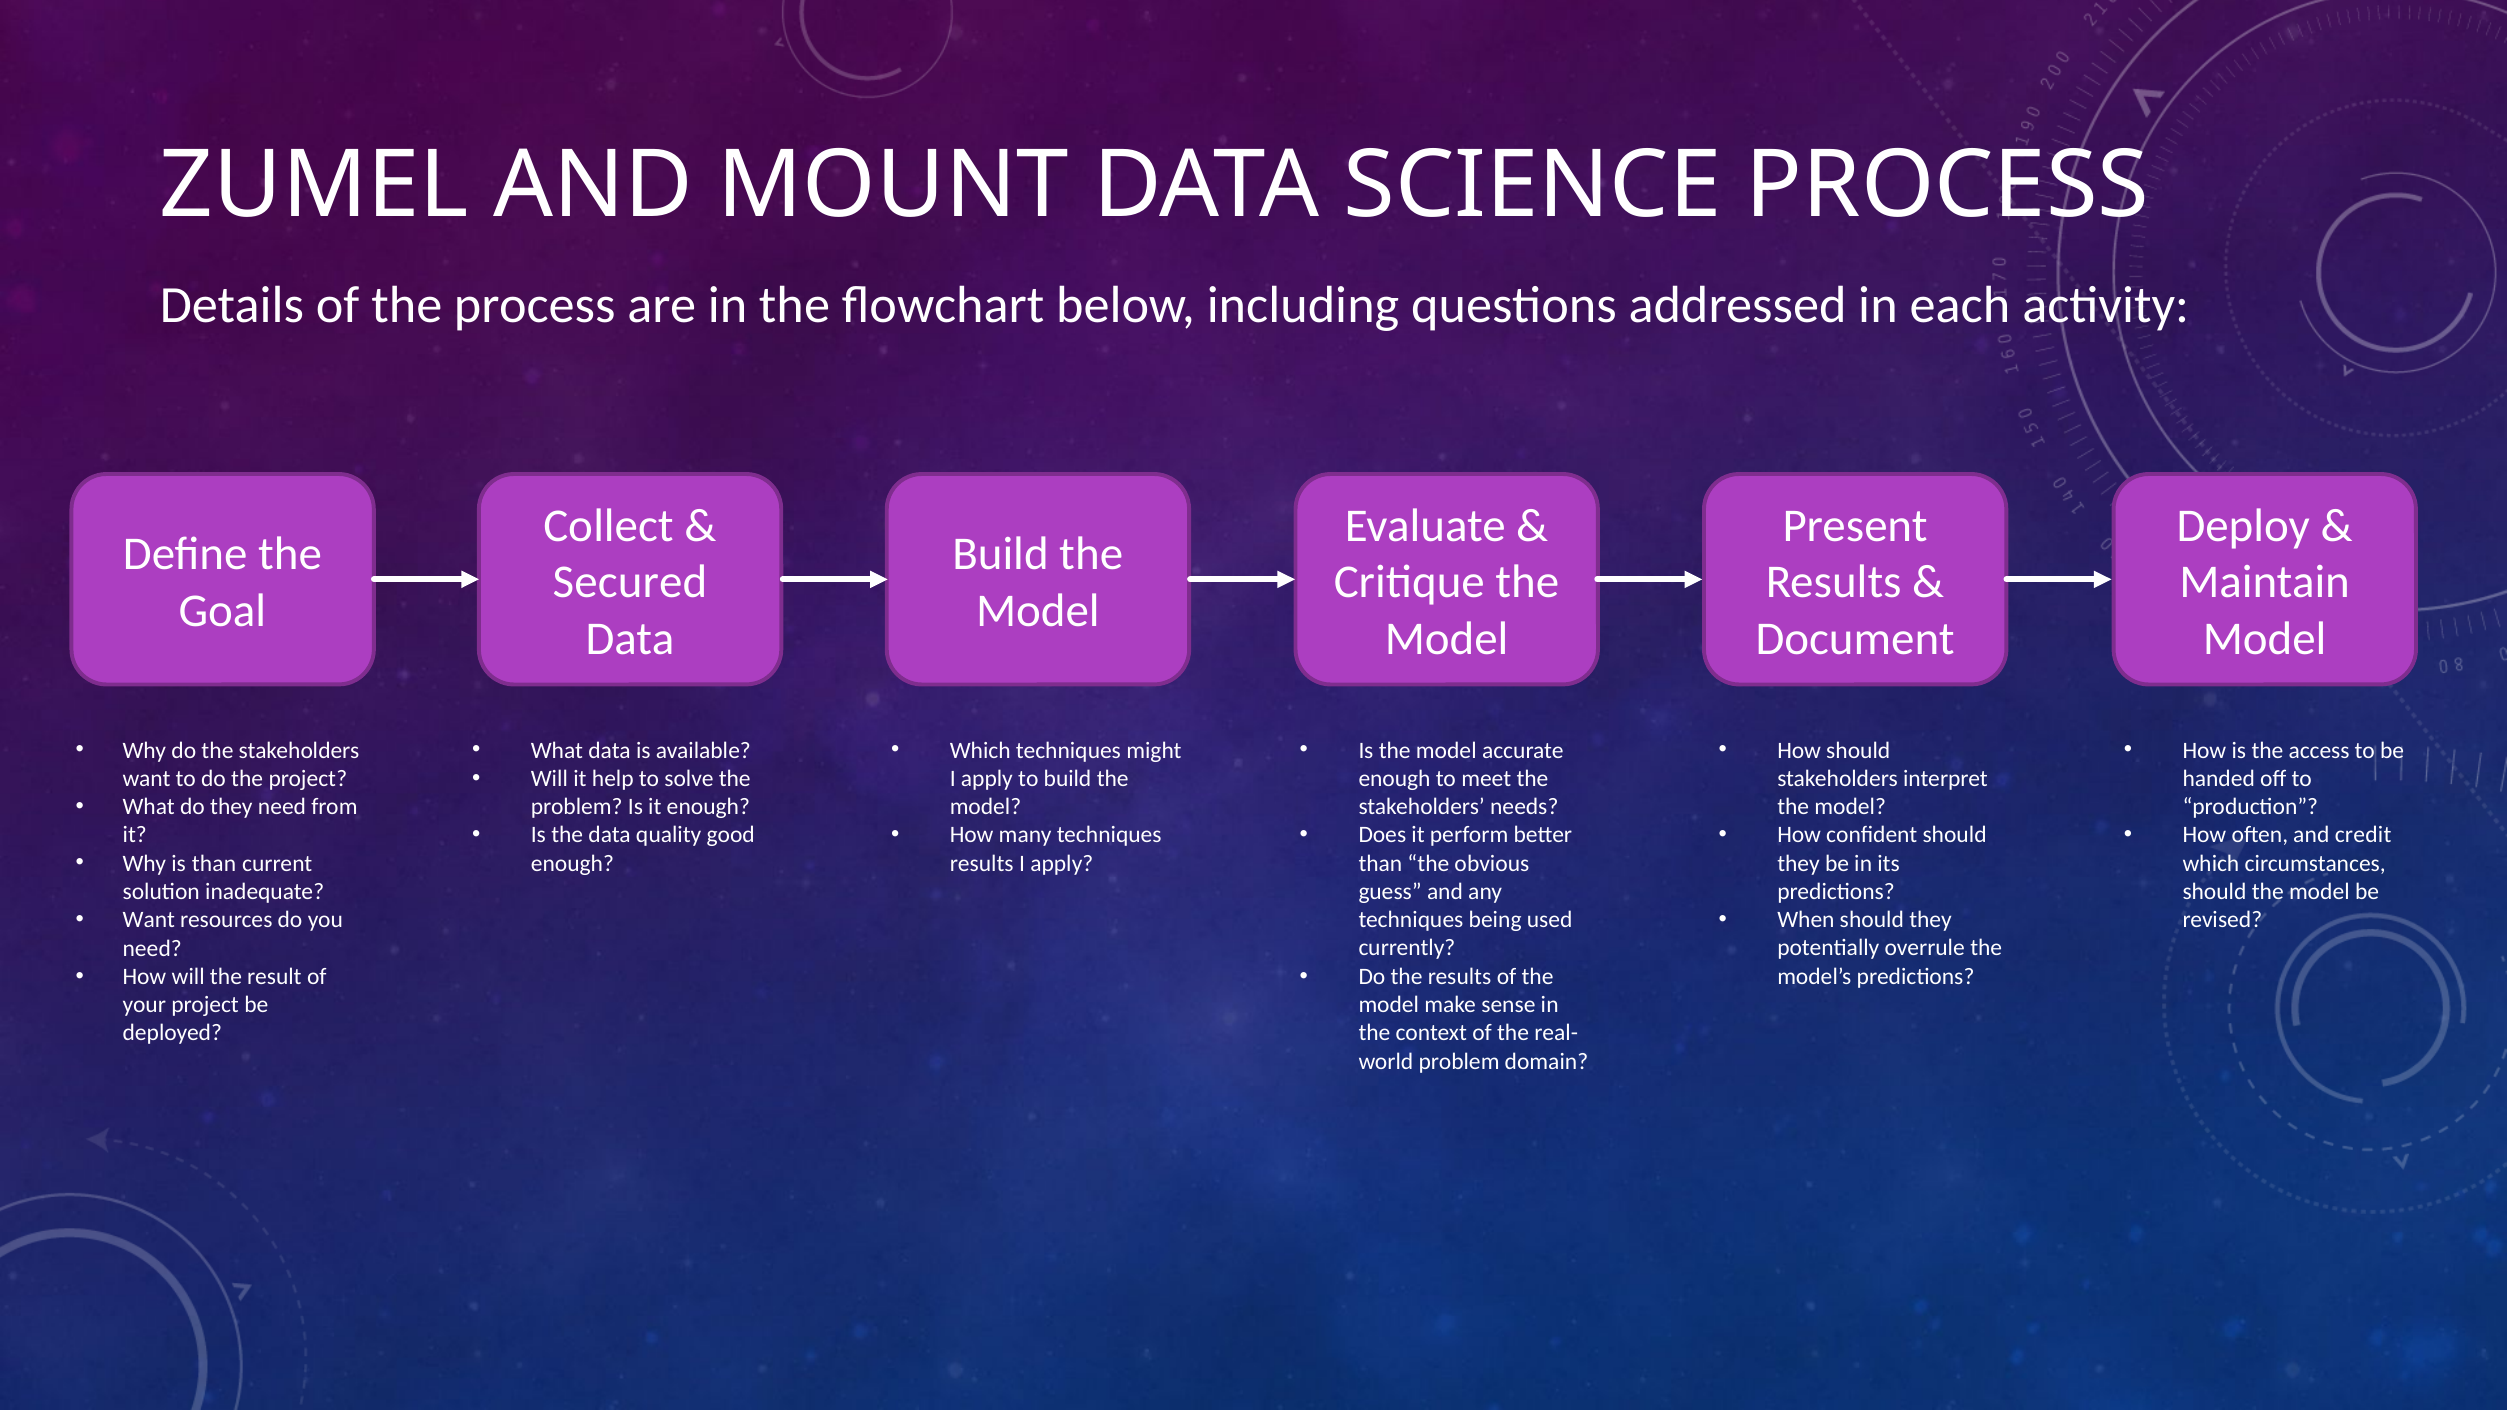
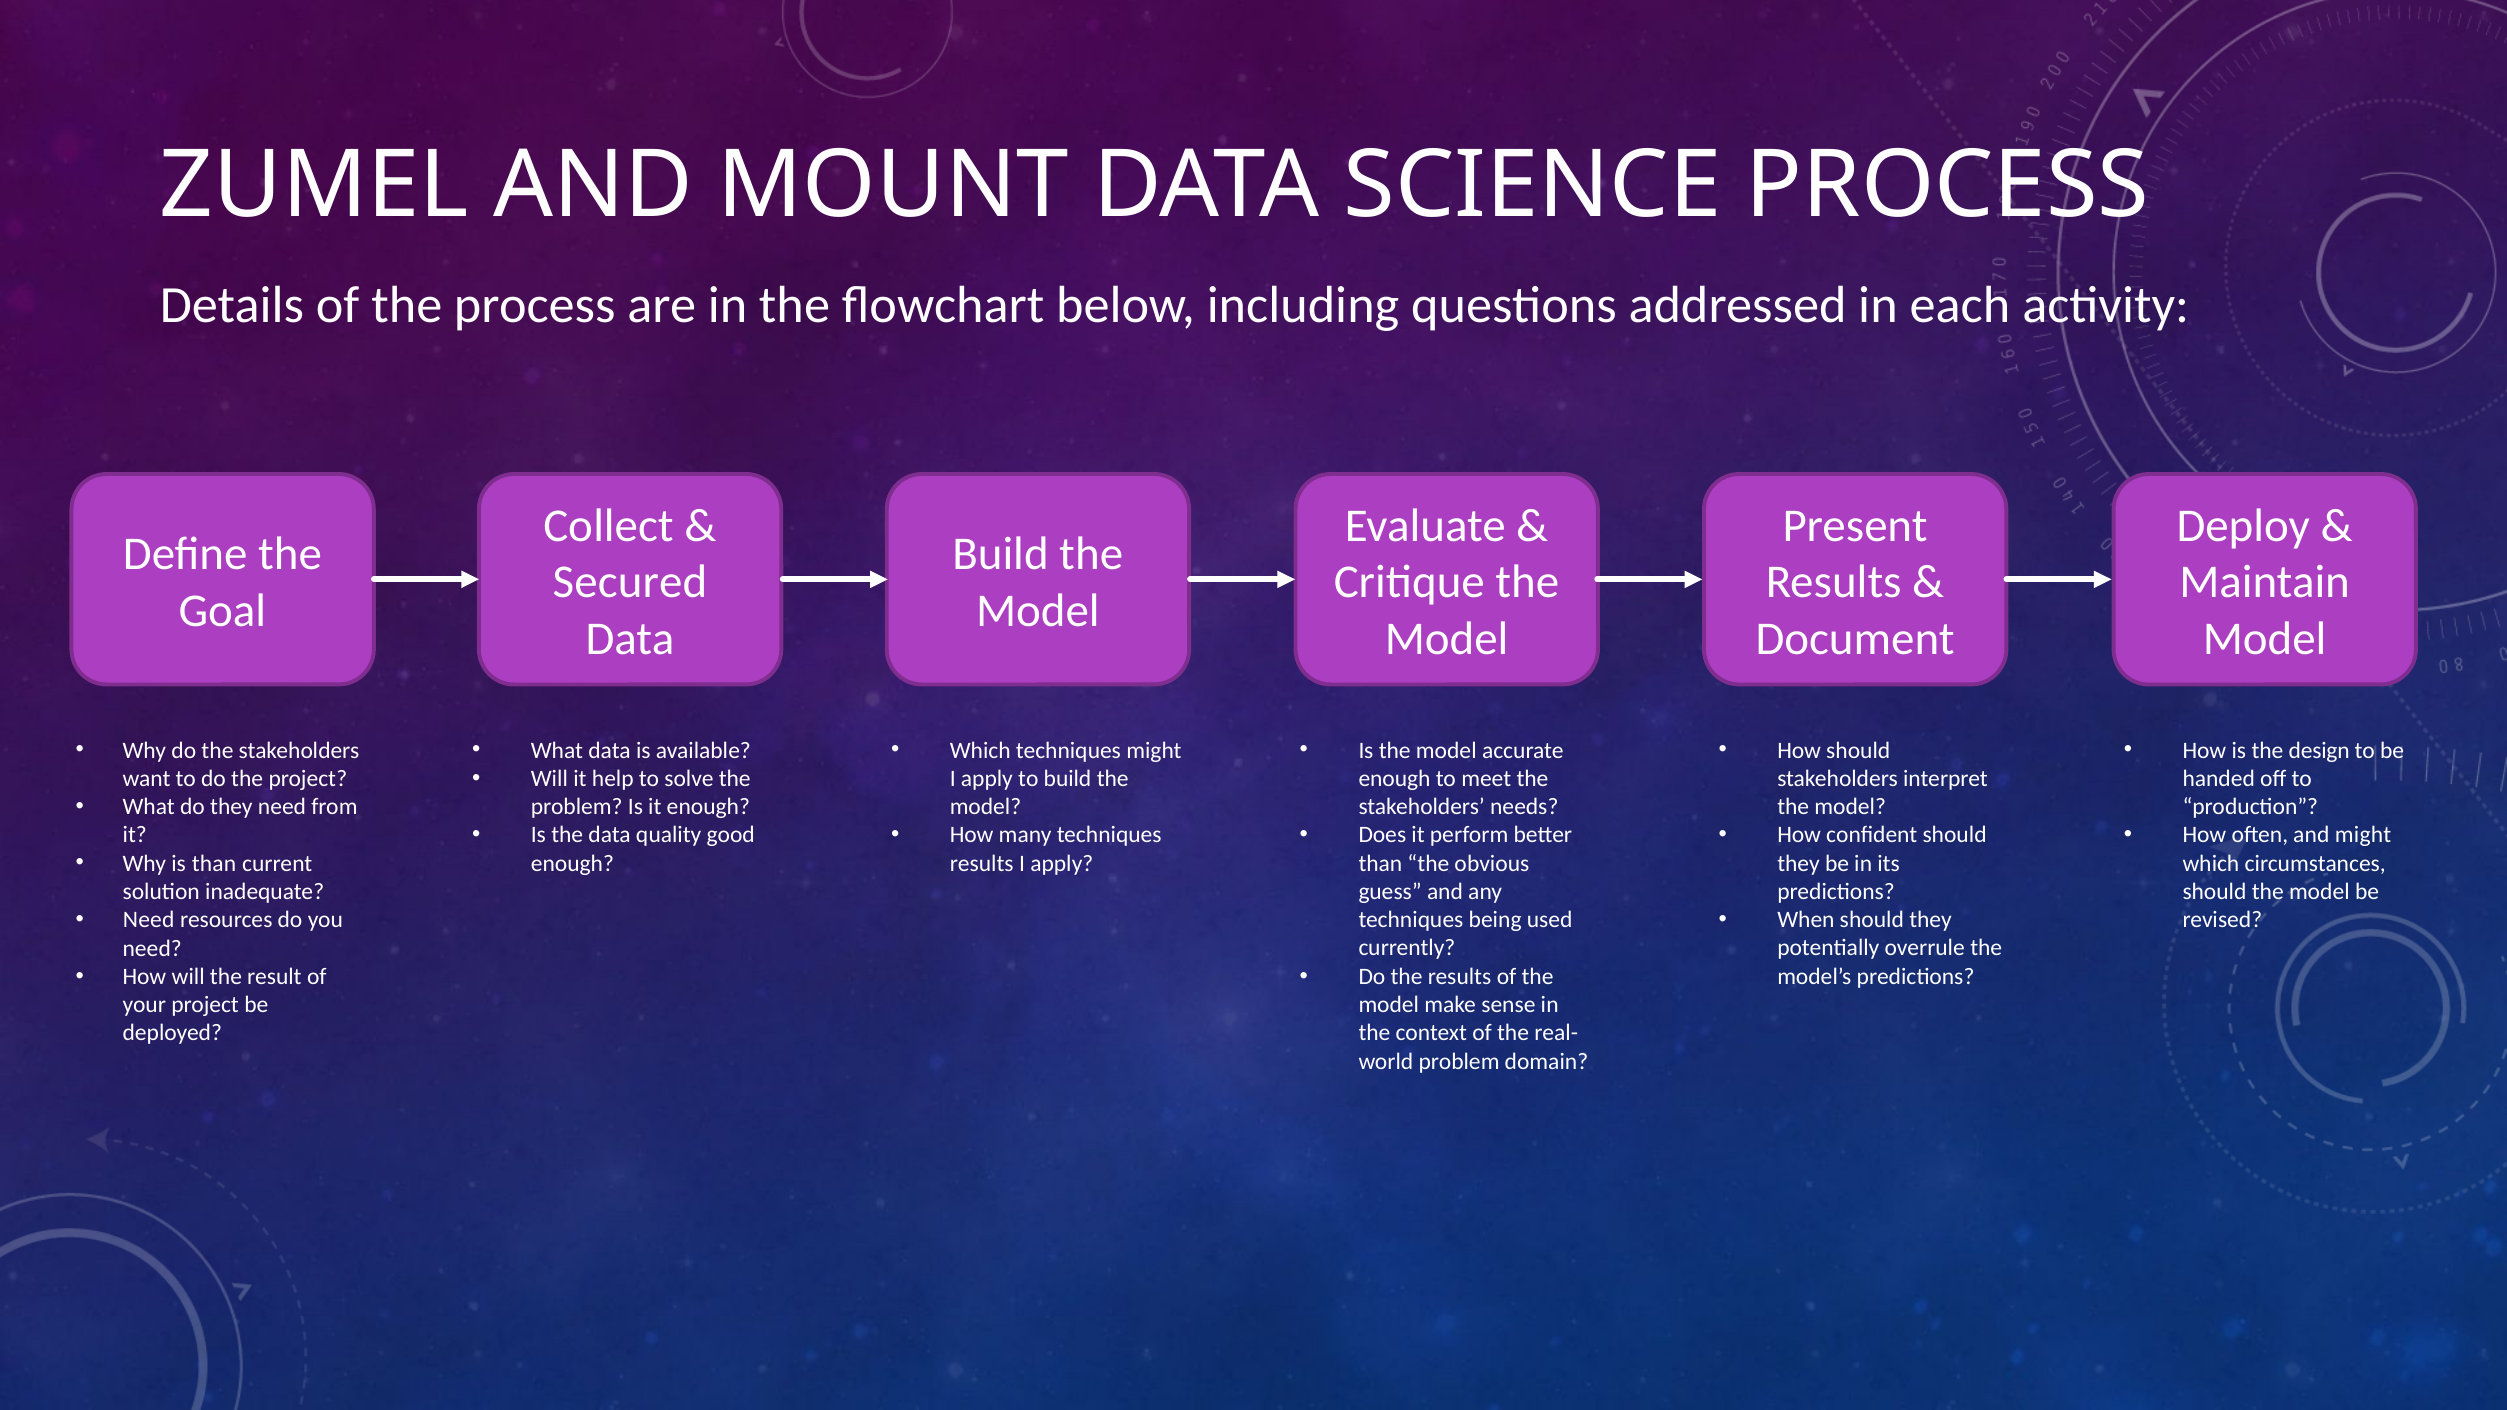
access: access -> design (2319, 750)
and credit: credit -> might (2363, 835)
Want: Want -> Need (149, 920)
